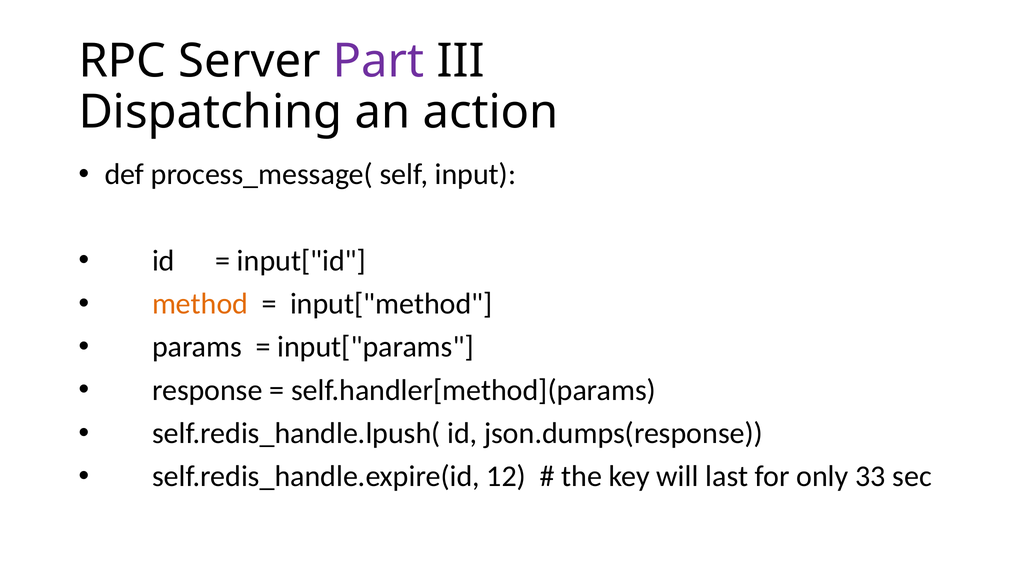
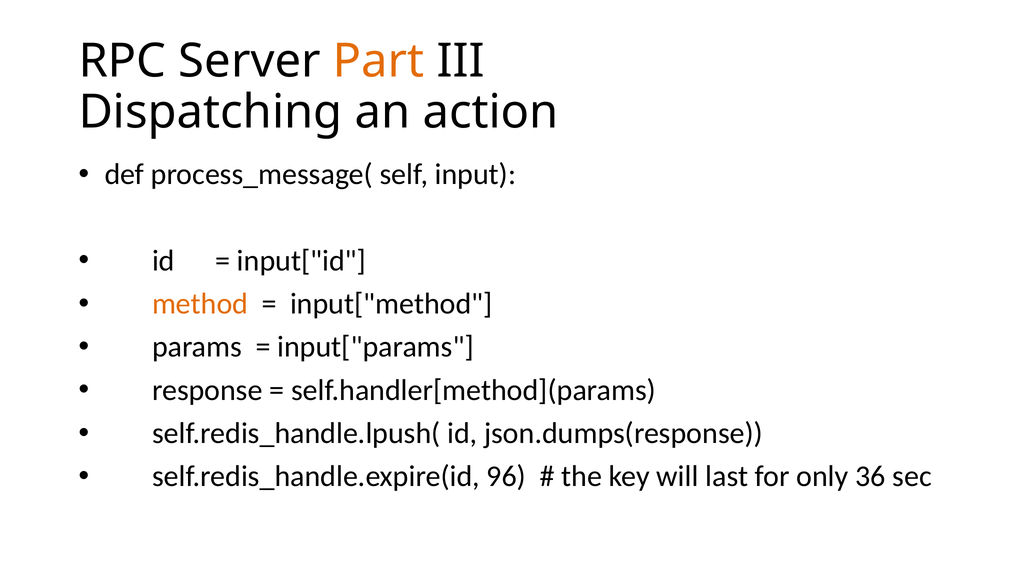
Part colour: purple -> orange (379, 61)
12: 12 -> 96 (506, 476)
33: 33 -> 36 (870, 476)
